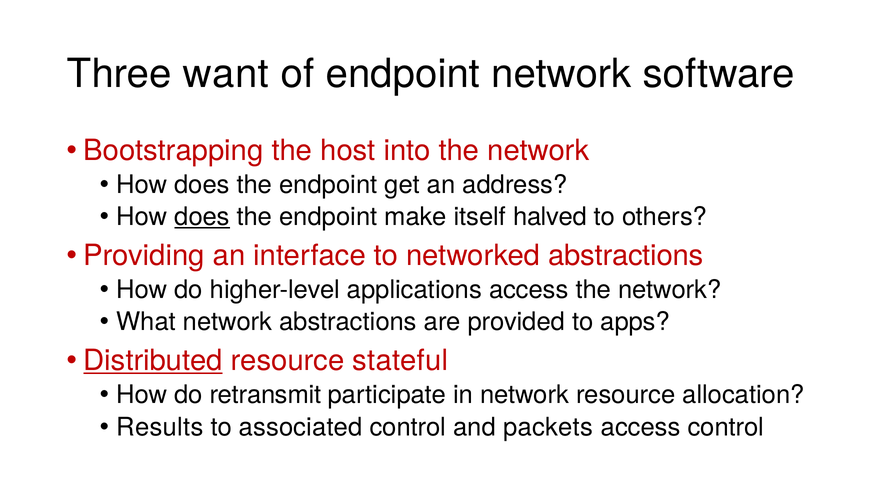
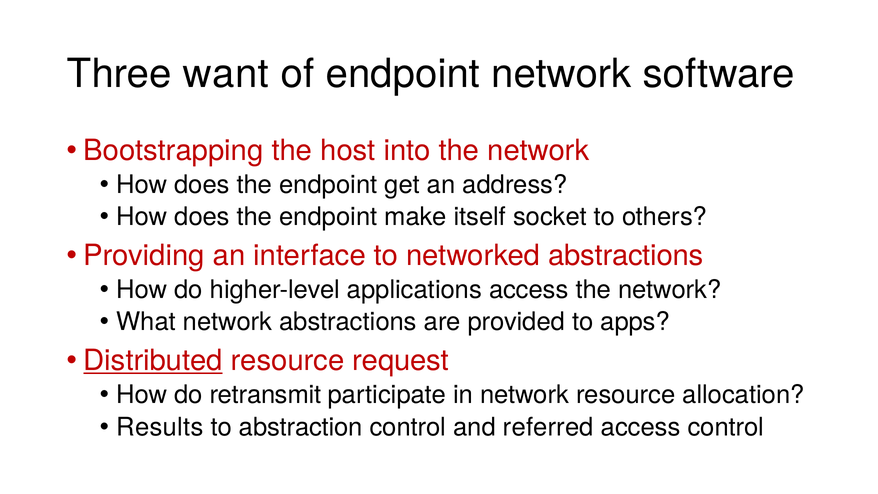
does underline: present -> none (202, 217)
halved: halved -> socket (550, 217)
stateful: stateful -> request (401, 361)
associated: associated -> abstraction (301, 427)
packets: packets -> referred (548, 427)
